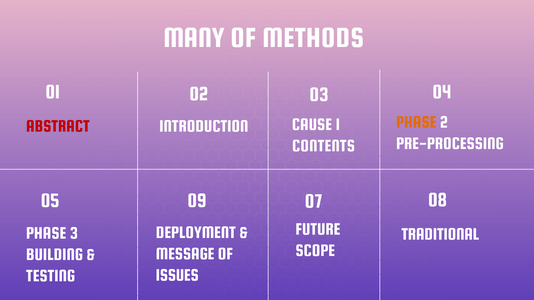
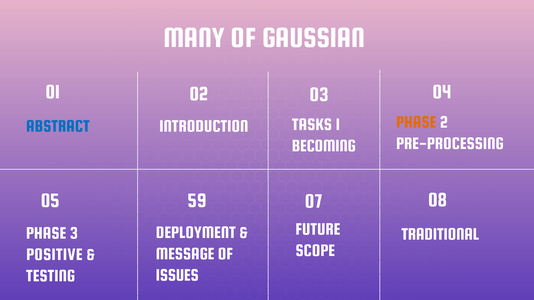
METHODS: METHODS -> GAUSSIAN (313, 38)
CAUSE: CAUSE -> TASKS (312, 125)
ABSTRACT colour: red -> blue (58, 126)
CONTENTS: CONTENTS -> BECOMING (324, 146)
09: 09 -> 59 (197, 201)
BUILDING: BUILDING -> POSITIVE (54, 255)
